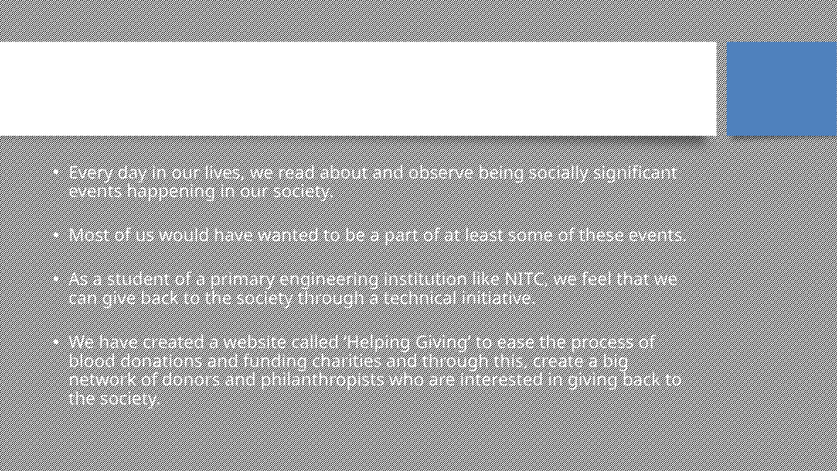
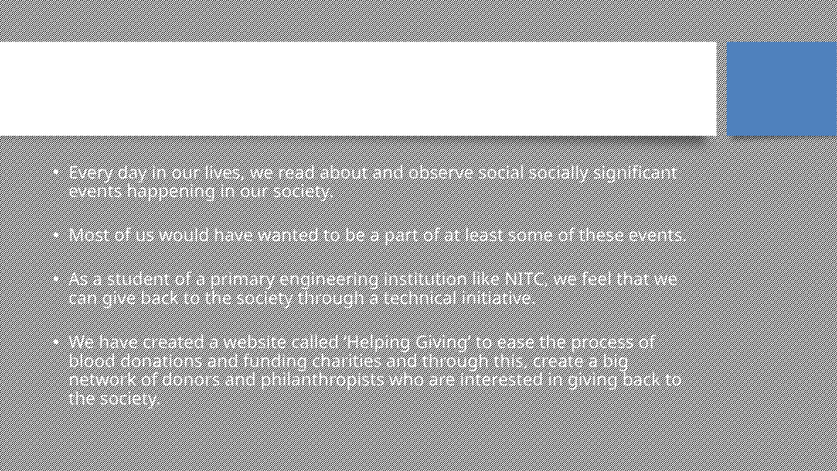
being: being -> social (501, 173)
